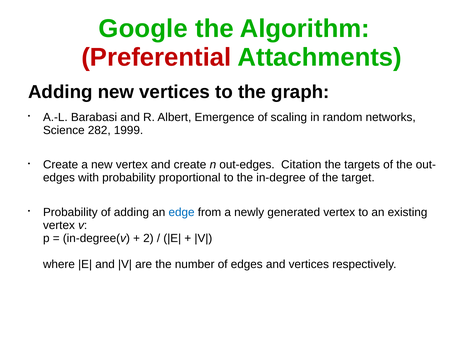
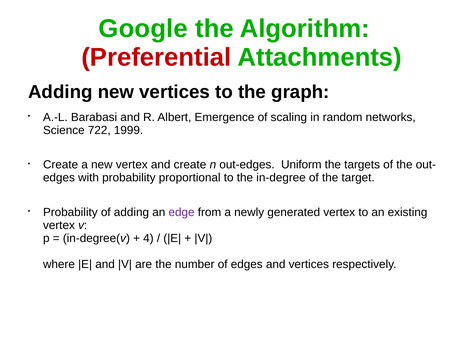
282: 282 -> 722 (99, 130)
Citation: Citation -> Uniform (301, 165)
edge colour: blue -> purple (182, 212)
2: 2 -> 4 (148, 238)
